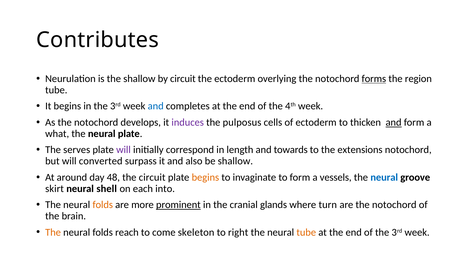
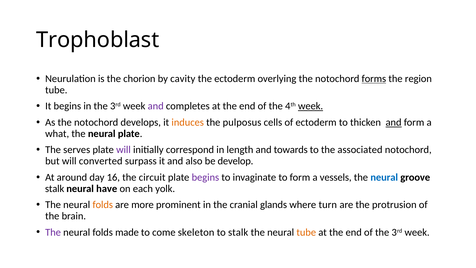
Contributes: Contributes -> Trophoblast (98, 40)
the shallow: shallow -> chorion (139, 79)
by circuit: circuit -> cavity (183, 79)
and colour: blue -> purple (156, 106)
week underline: none -> present (311, 106)
induces colour: purple -> orange (188, 122)
extensions: extensions -> associated (360, 150)
be shallow: shallow -> develop (235, 161)
48: 48 -> 16 (113, 177)
begins colour: orange -> purple (205, 177)
skirt: skirt -> stalk (55, 188)
shell: shell -> have (107, 188)
into: into -> yolk (165, 188)
prominent underline: present -> none (178, 205)
are the notochord: notochord -> protrusion (394, 205)
The colour: orange -> purple (53, 232)
reach: reach -> made (127, 232)
to right: right -> stalk (238, 232)
